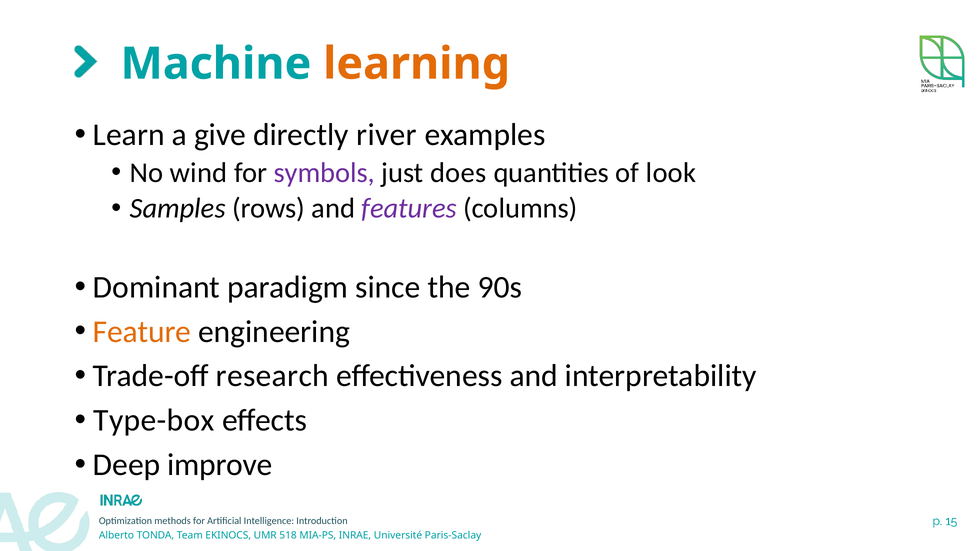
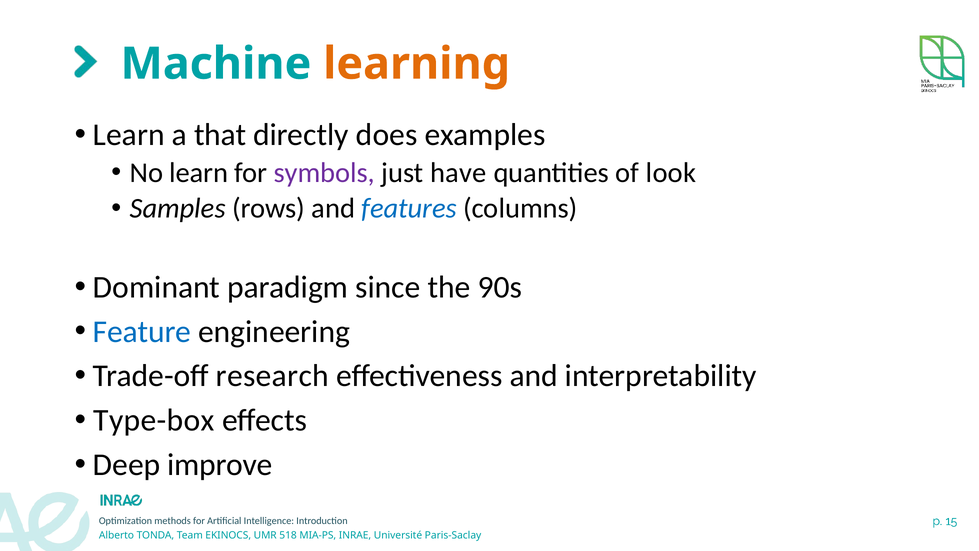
give: give -> that (220, 135)
river: river -> does (387, 135)
No wind: wind -> learn (199, 172)
does: does -> have (458, 172)
features colour: purple -> blue (409, 208)
Feature colour: orange -> blue (142, 331)
